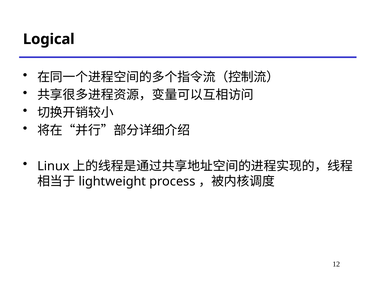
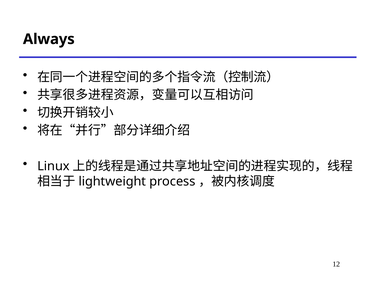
Logical: Logical -> Always (49, 39)
